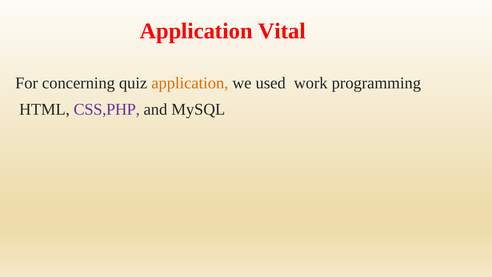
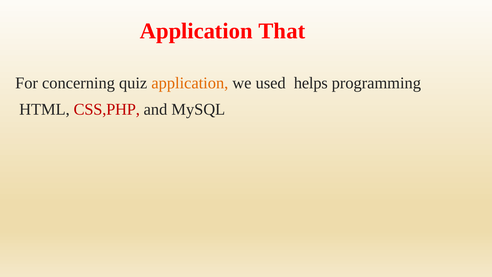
Vital: Vital -> That (282, 31)
work: work -> helps (311, 83)
CSS,PHP colour: purple -> red (107, 109)
